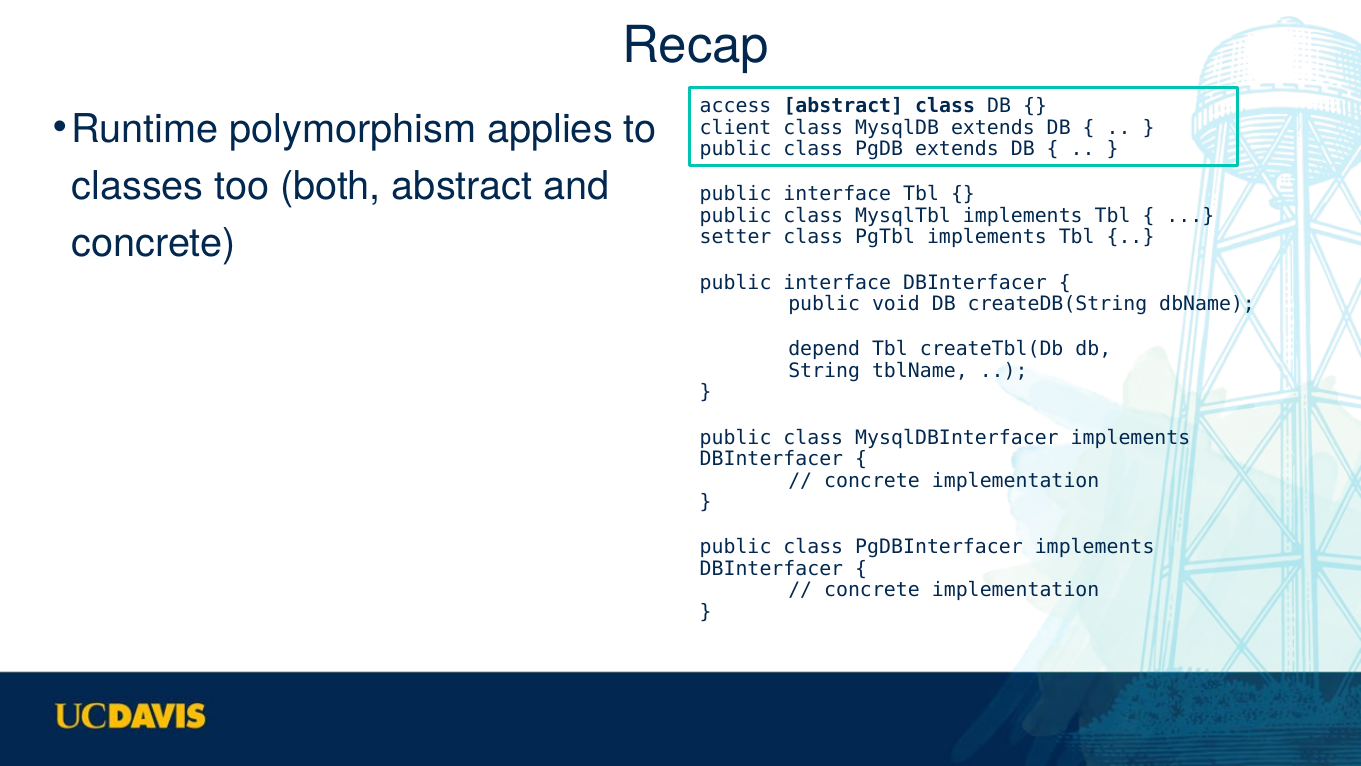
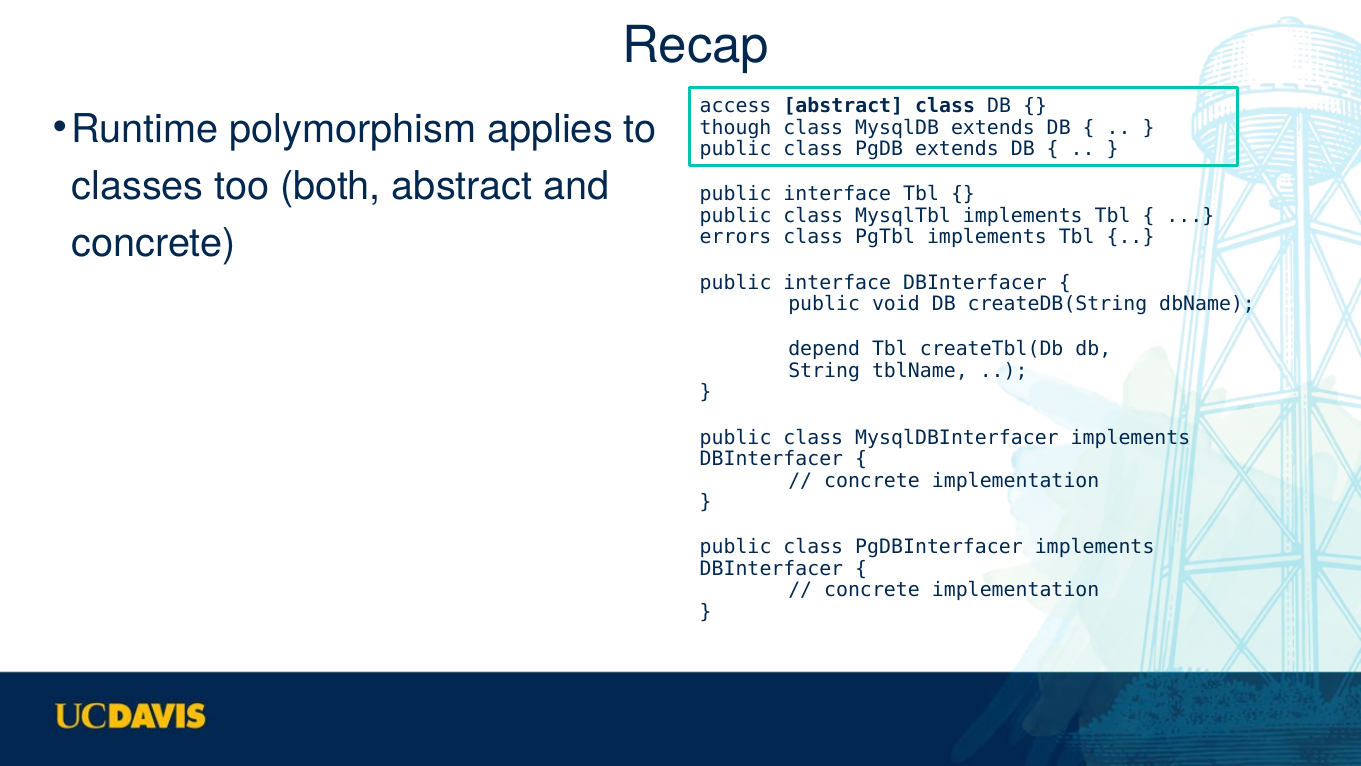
client: client -> though (736, 128)
setter: setter -> errors (736, 237)
